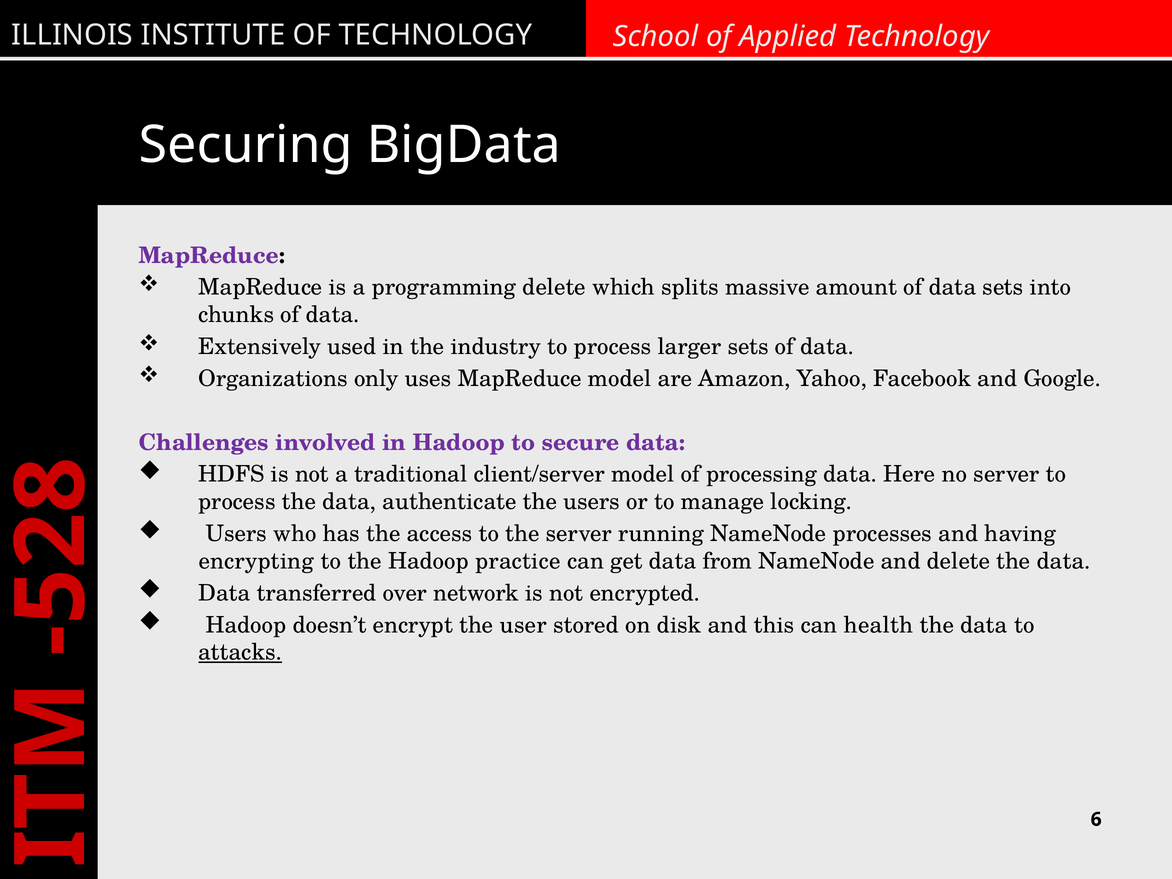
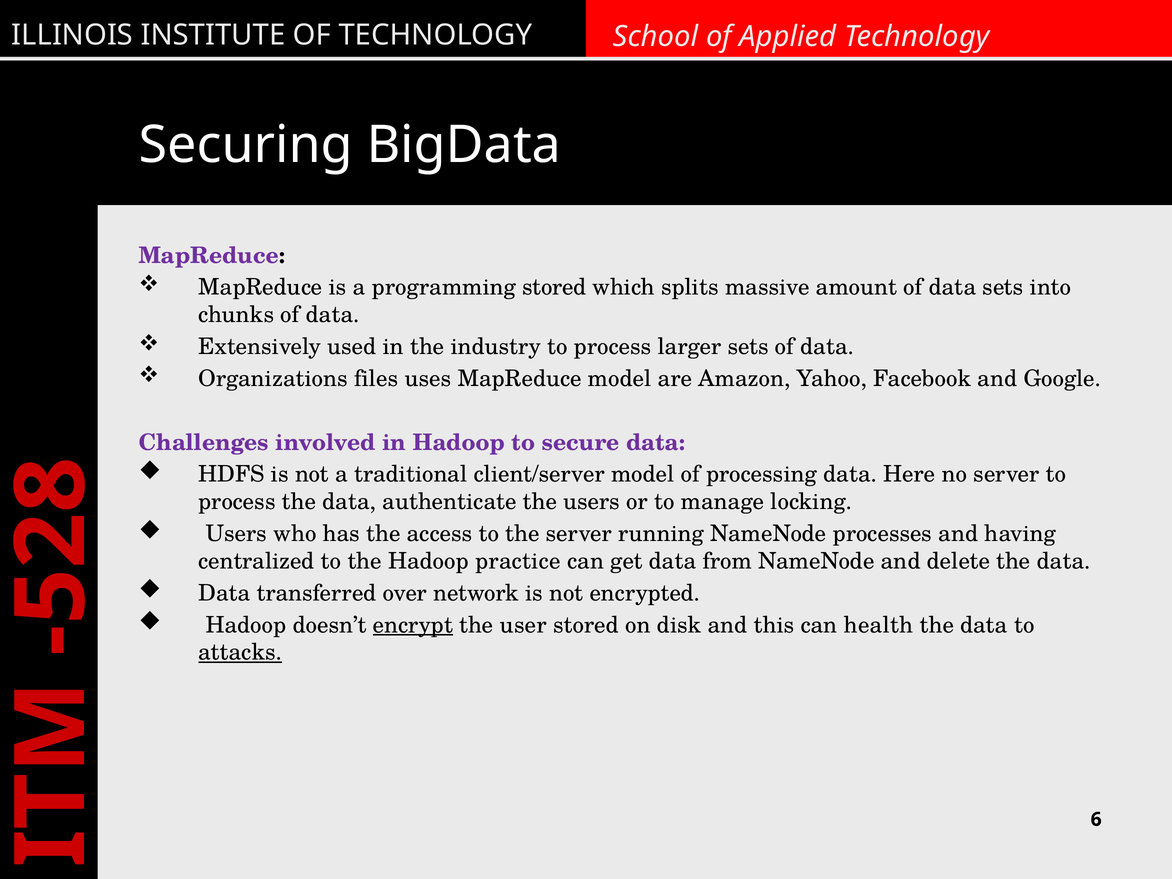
programming delete: delete -> stored (554, 287)
only: only -> files (376, 379)
encrypting: encrypting -> centralized (256, 561)
encrypt underline: none -> present (413, 625)
